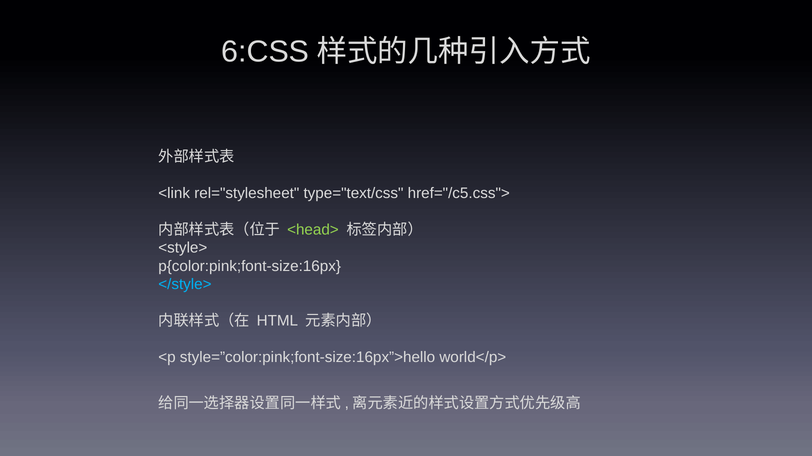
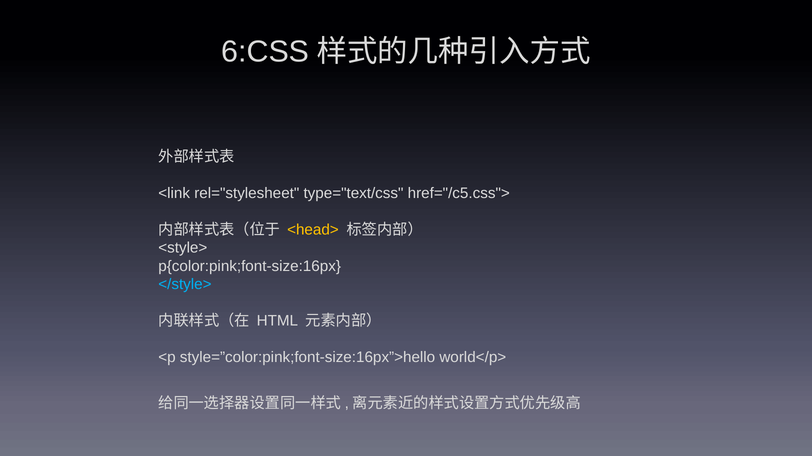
<head> colour: light green -> yellow (313, 230)
